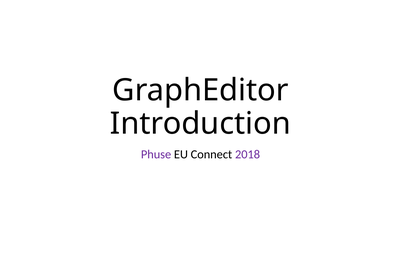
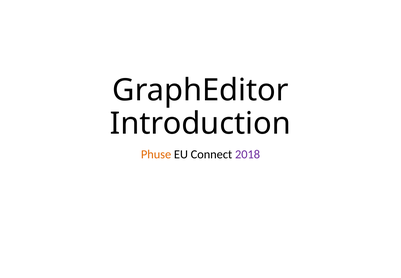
Phuse colour: purple -> orange (156, 154)
